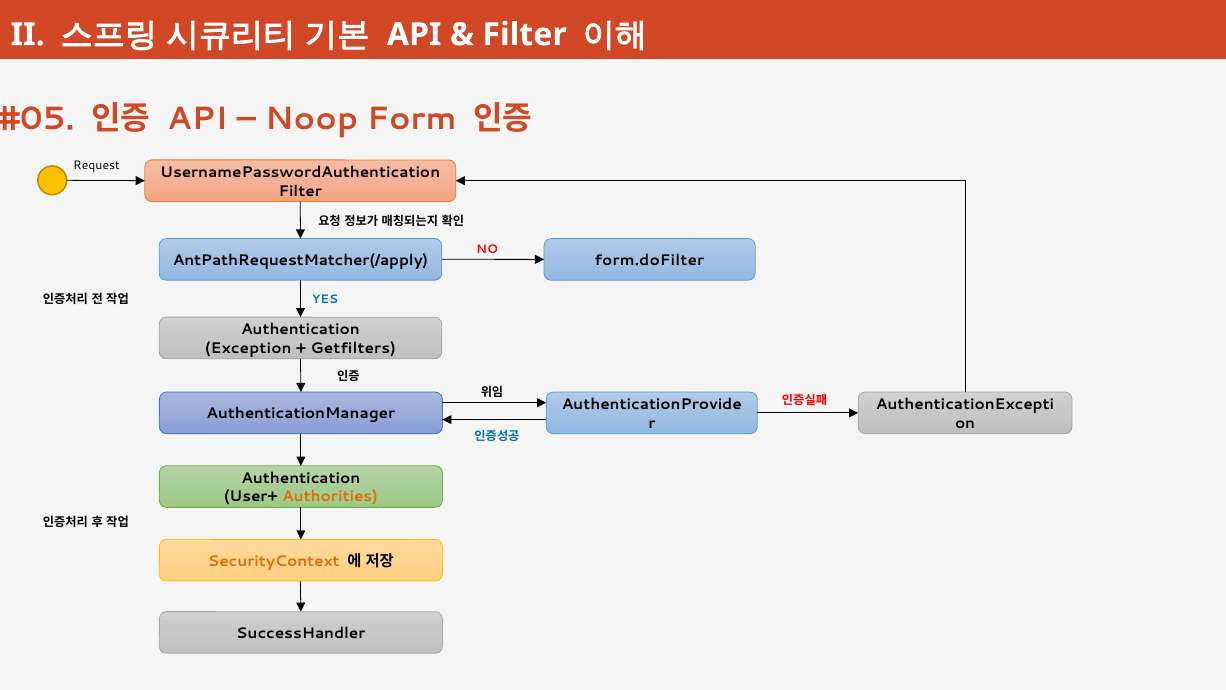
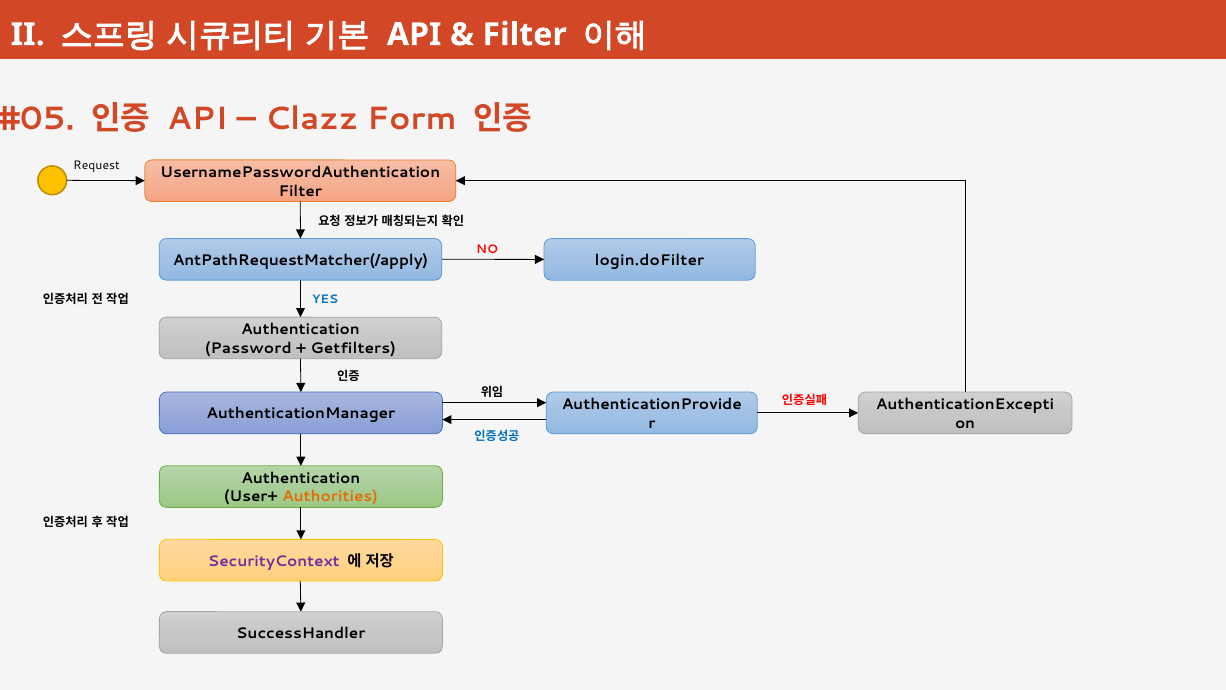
Noop: Noop -> Clazz (312, 119)
form.doFilter: form.doFilter -> login.doFilter (649, 260)
Exception: Exception -> Password (248, 348)
SecurityContext colour: orange -> purple (274, 561)
